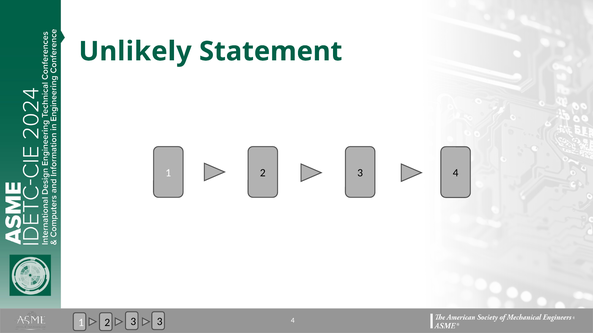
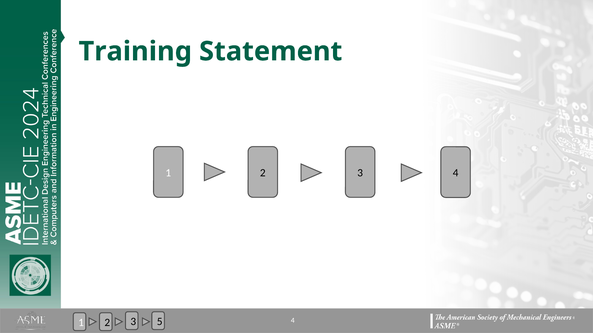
Unlikely: Unlikely -> Training (135, 51)
3 3: 3 -> 5 (160, 322)
